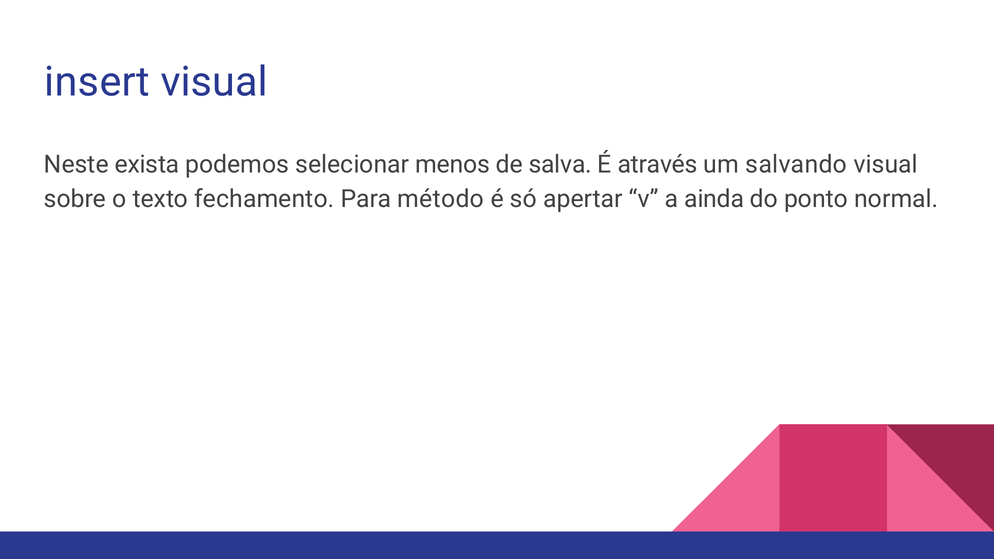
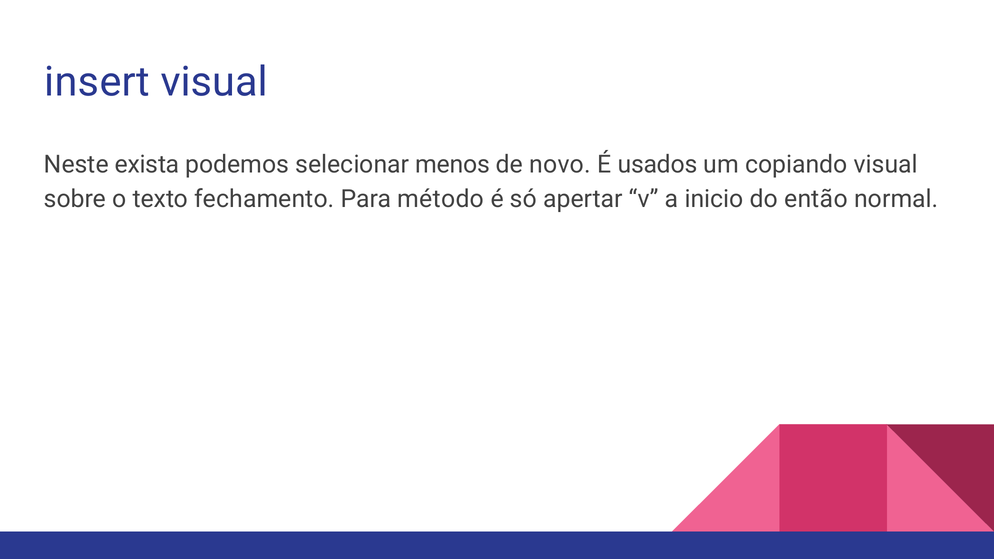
salva: salva -> novo (560, 165)
através: através -> usados (658, 165)
salvando: salvando -> copiando (796, 165)
ainda: ainda -> inicio (714, 199)
ponto: ponto -> então (816, 199)
